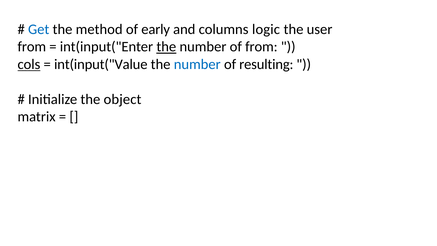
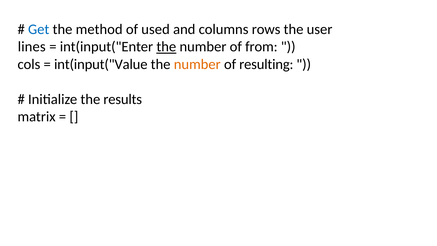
early: early -> used (156, 29)
logic: logic -> rows (266, 29)
from: from -> lines (32, 47)
cols underline: present -> none (29, 64)
number colour: blue -> orange (197, 64)
object: object -> results (123, 99)
